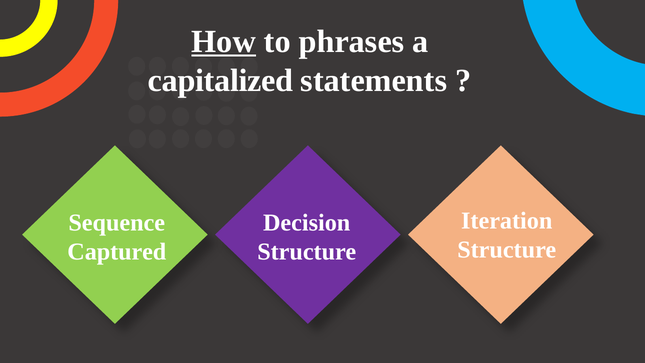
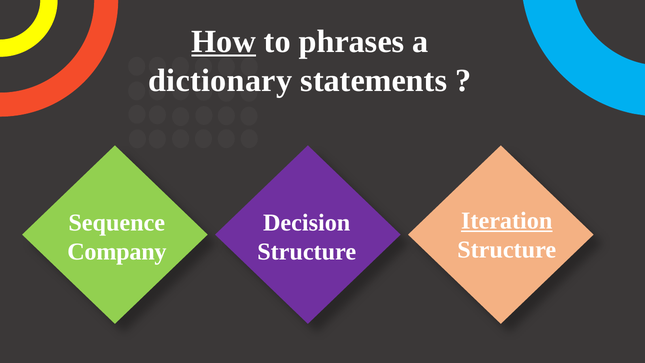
capitalized: capitalized -> dictionary (220, 80)
Iteration underline: none -> present (507, 221)
Captured: Captured -> Company (117, 252)
